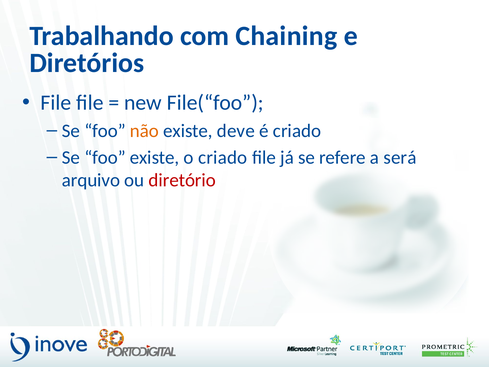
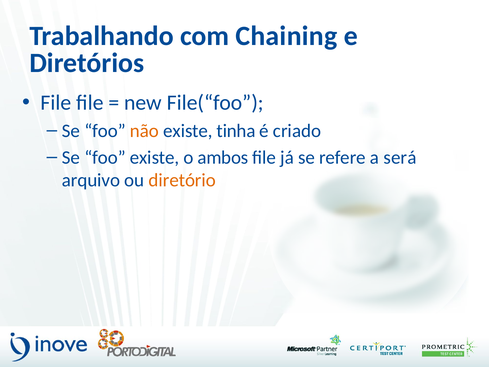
deve: deve -> tinha (236, 131)
o criado: criado -> ambos (223, 157)
diretório colour: red -> orange (182, 180)
